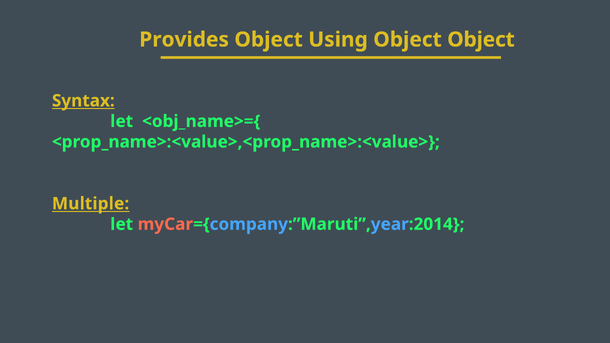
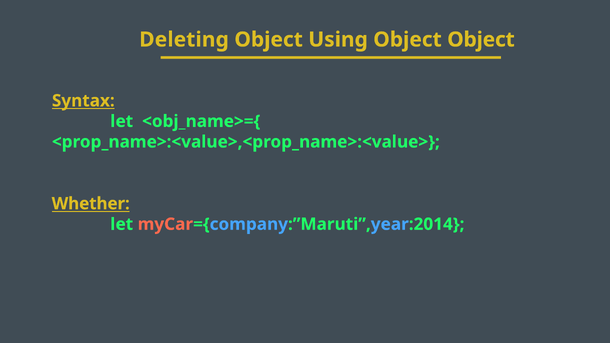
Provides: Provides -> Deleting (184, 40)
Multiple: Multiple -> Whether (91, 204)
